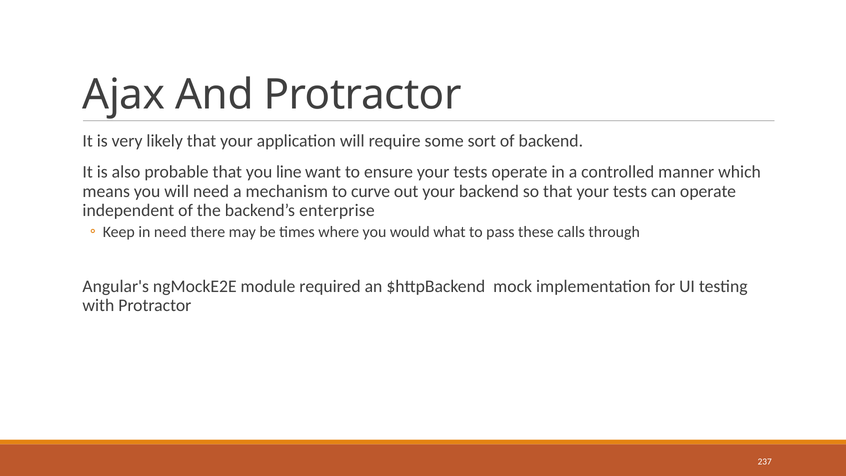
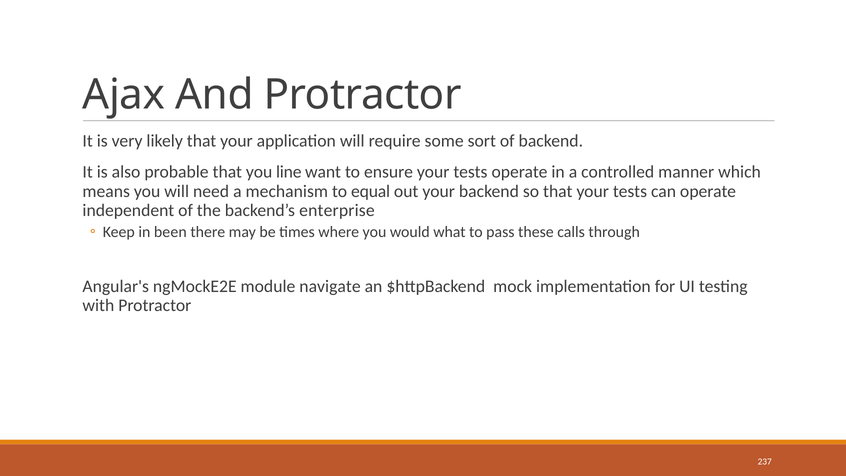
curve: curve -> equal (371, 191)
in need: need -> been (170, 232)
required: required -> navigate (330, 286)
